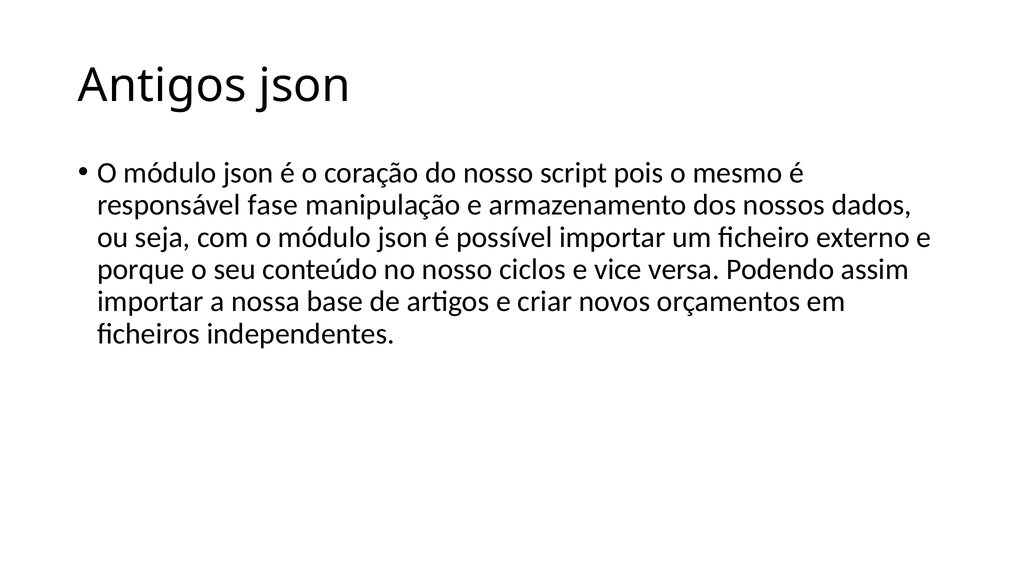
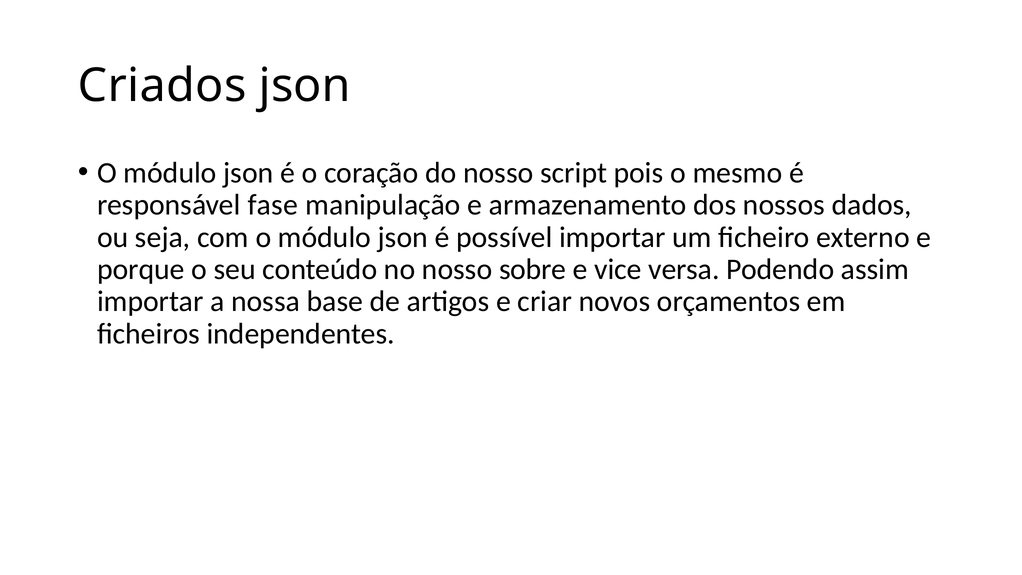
Antigos: Antigos -> Criados (162, 86)
ciclos: ciclos -> sobre (533, 269)
